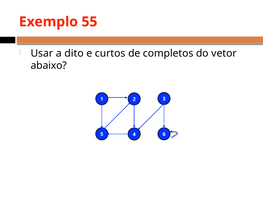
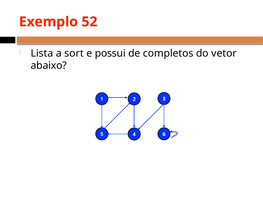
55: 55 -> 52 (89, 22)
Usar: Usar -> Lista (42, 53)
dito: dito -> sort (74, 53)
curtos: curtos -> possui (110, 53)
